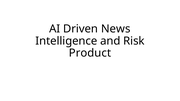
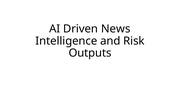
Product: Product -> Outputs (90, 53)
